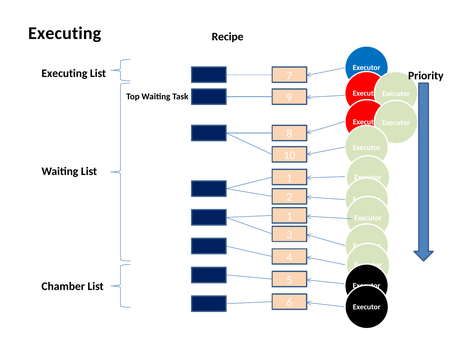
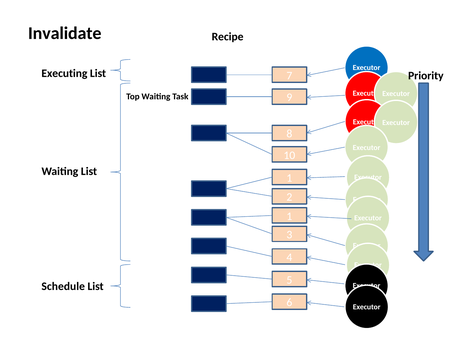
Executing: Executing -> Invalidate (65, 33)
Chamber: Chamber -> Schedule (63, 287)
